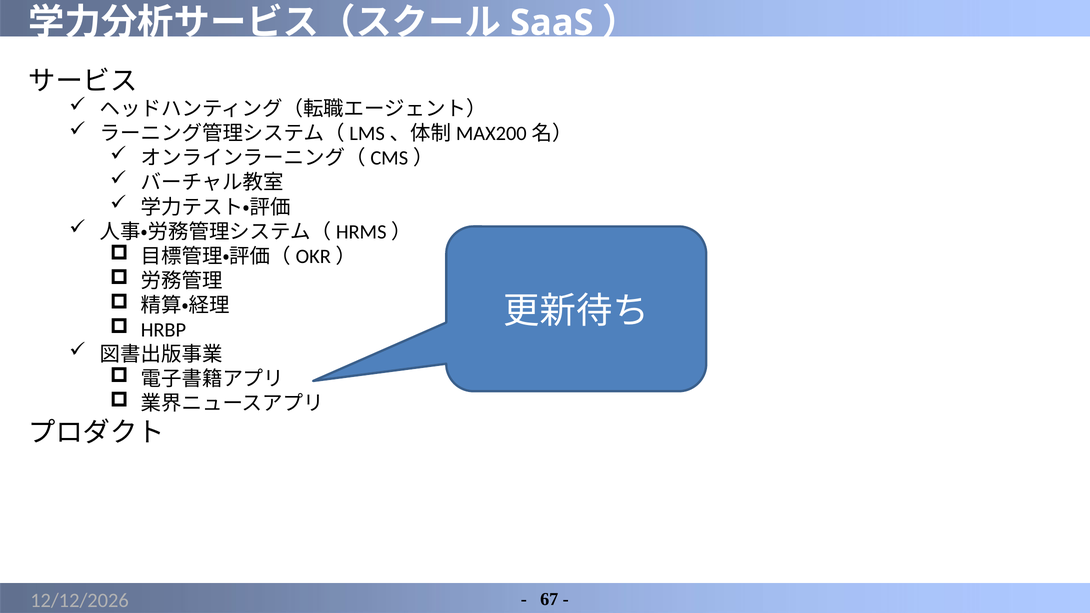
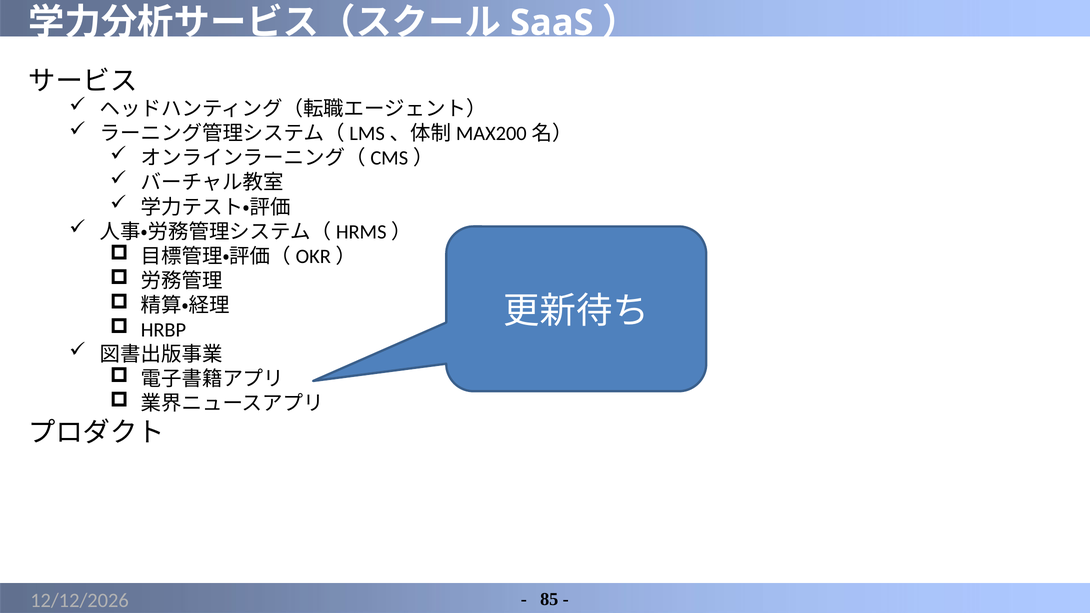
67: 67 -> 85 (549, 599)
